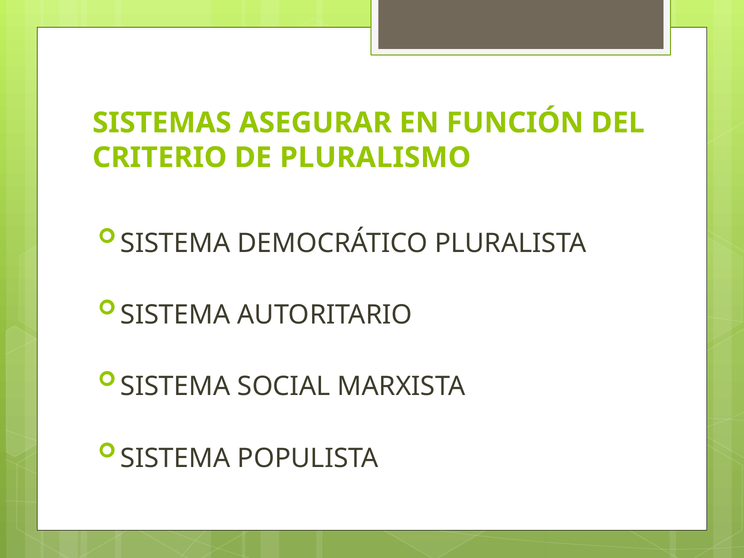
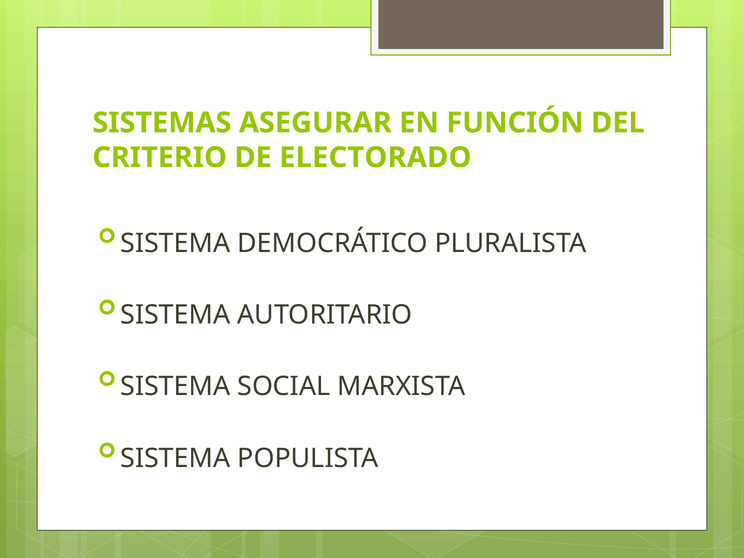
PLURALISMO: PLURALISMO -> ELECTORADO (375, 158)
